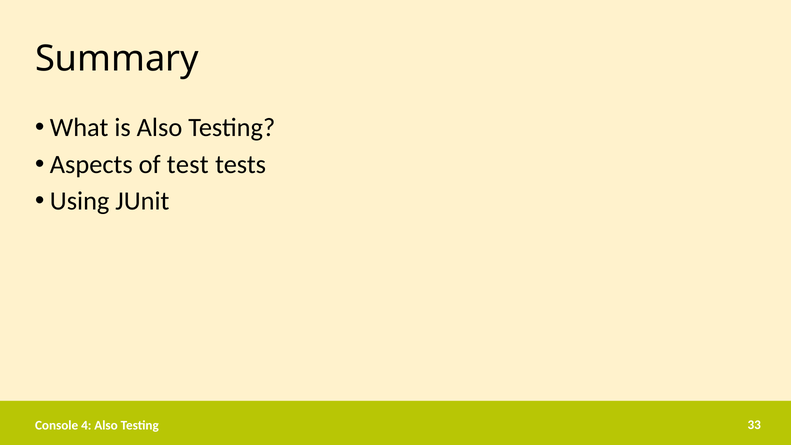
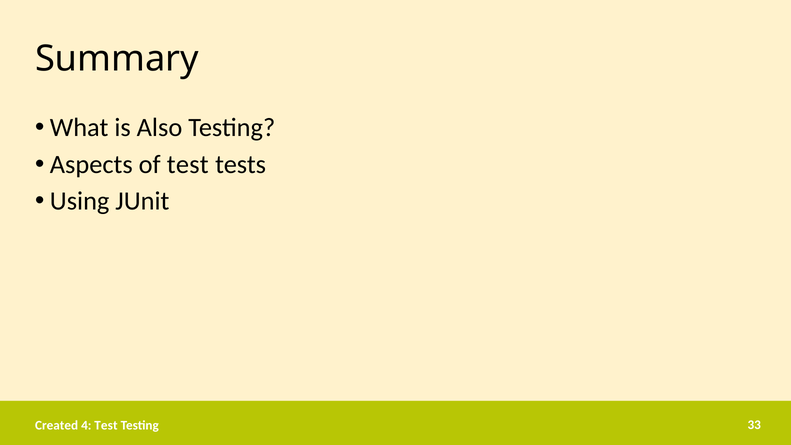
Console: Console -> Created (57, 425)
4 Also: Also -> Test (106, 425)
